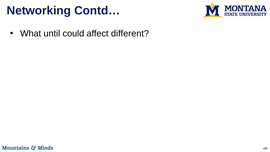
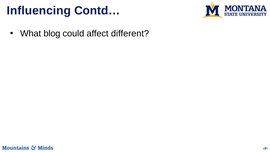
Networking: Networking -> Influencing (39, 11)
until: until -> blog (52, 33)
